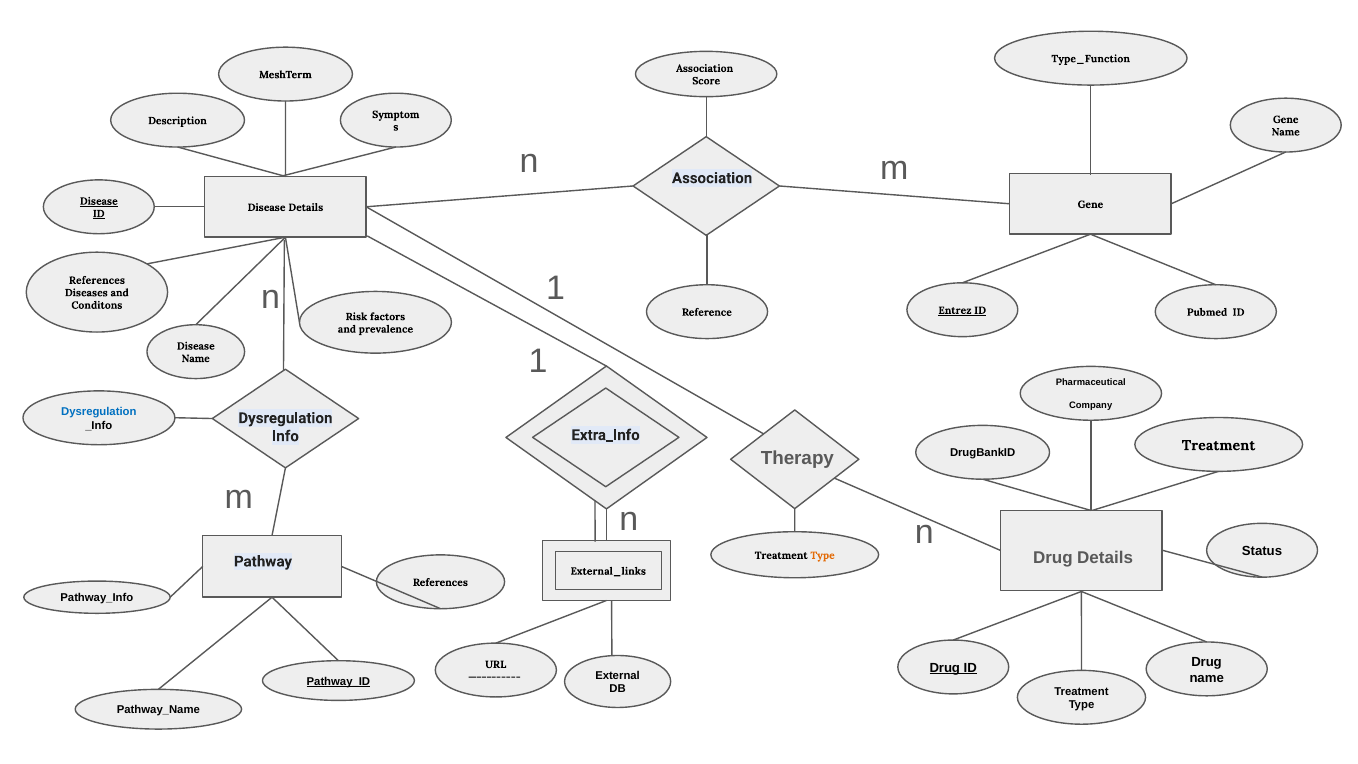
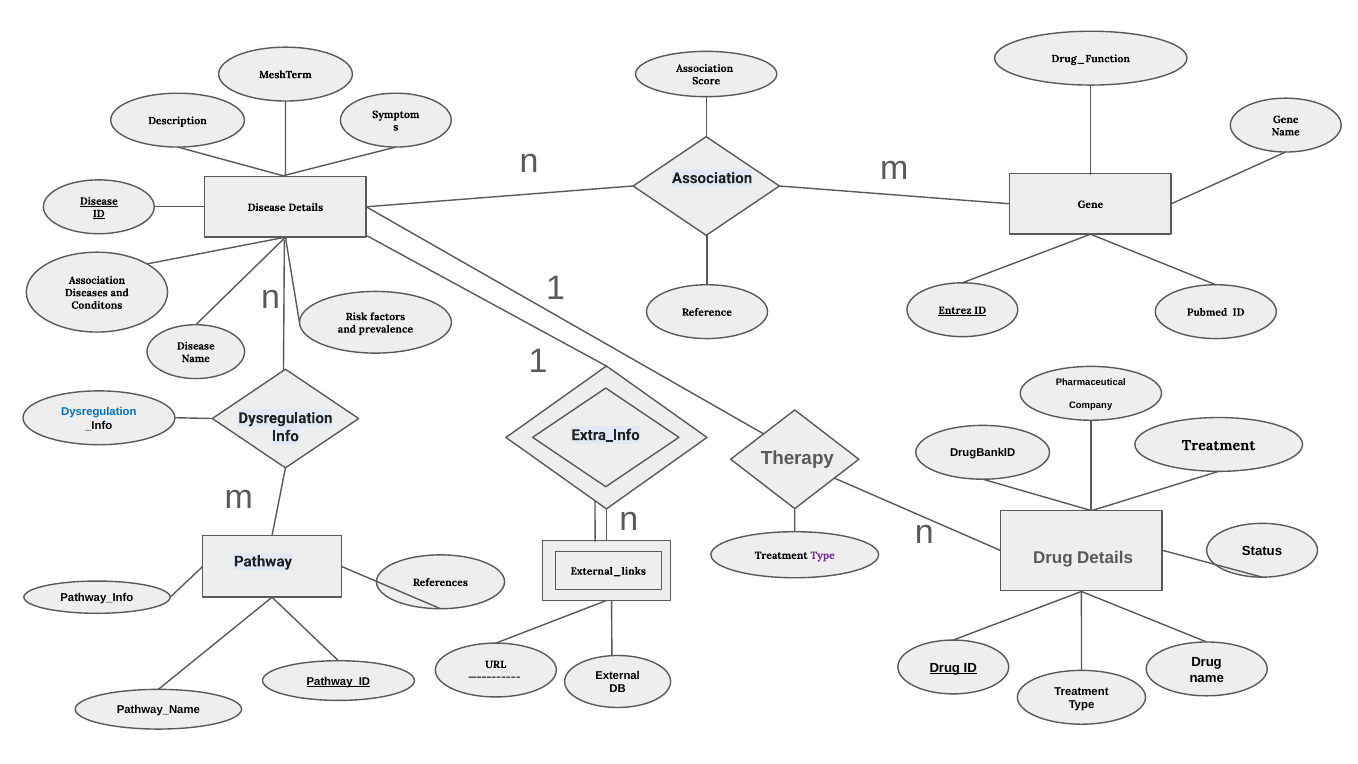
Type_Function: Type_Function -> Drug_Function (1091, 59)
References: References -> Association (97, 280)
Type colour: orange -> purple (823, 555)
